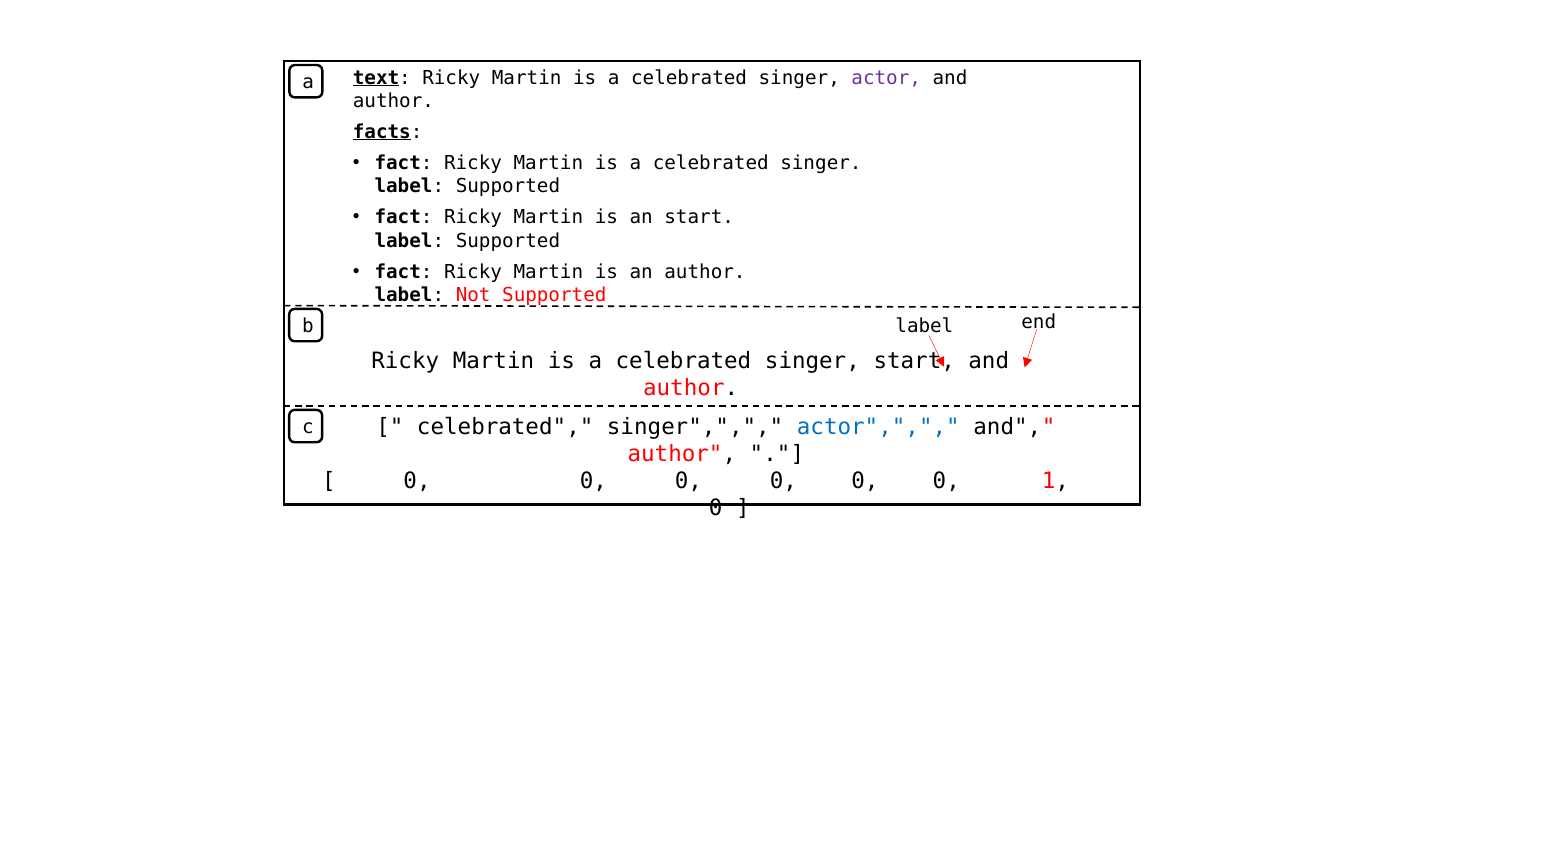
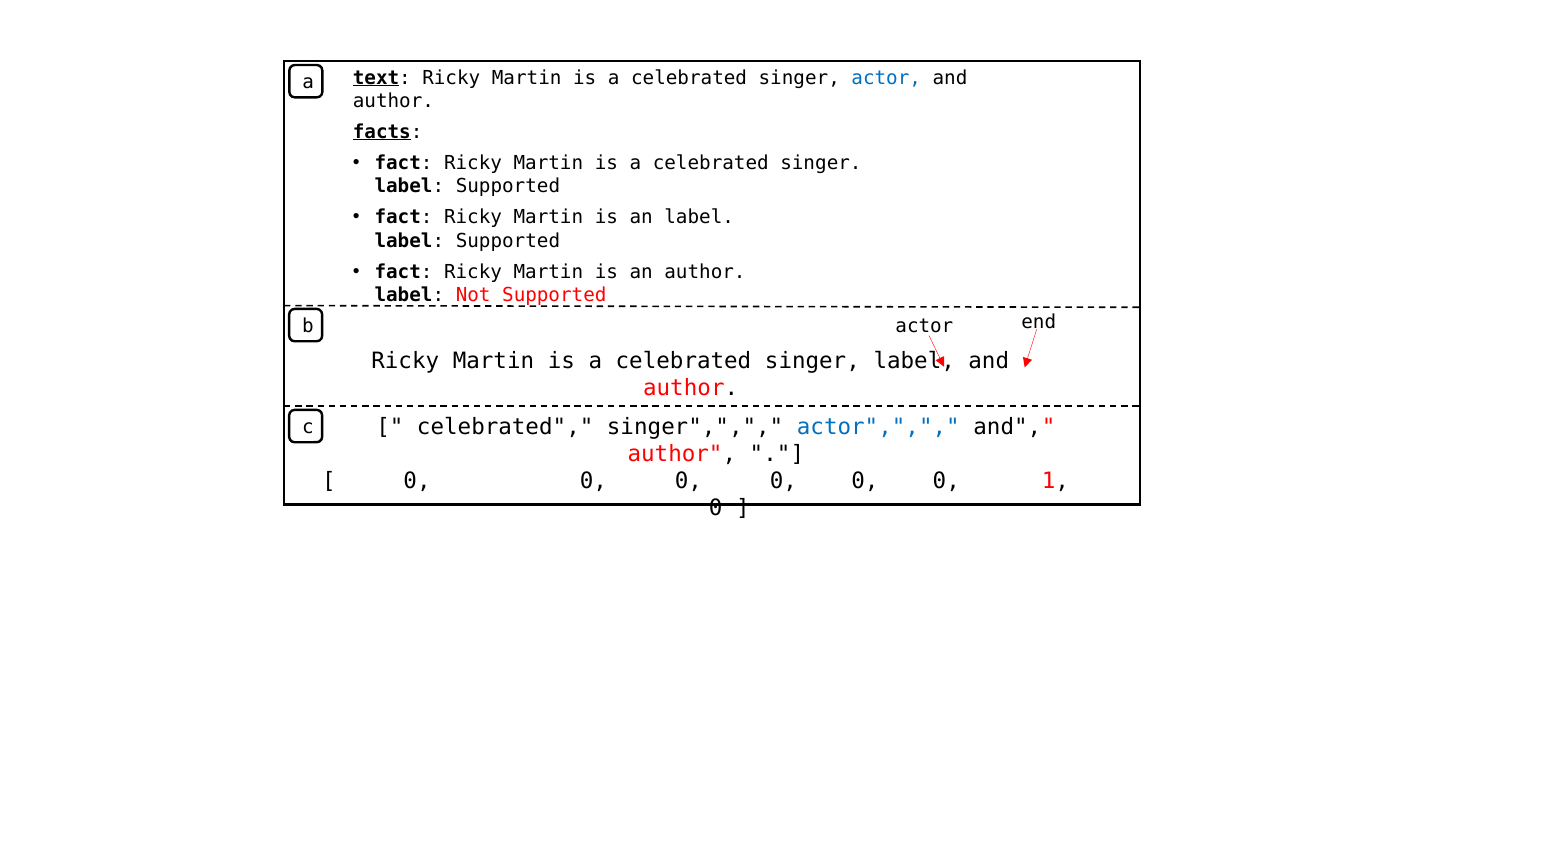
actor colour: purple -> blue (886, 78)
an start: start -> label (699, 218)
label: label -> actor (924, 326)
start: start -> label (914, 361)
